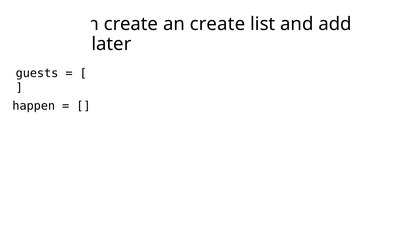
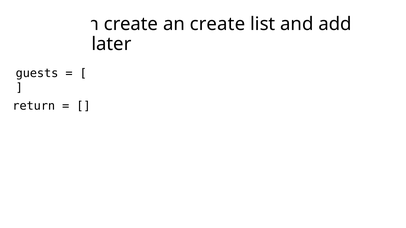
happen: happen -> return (34, 106)
